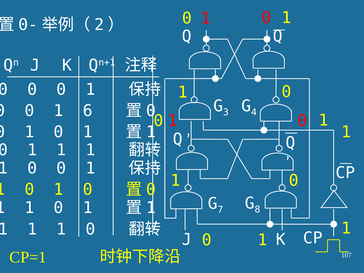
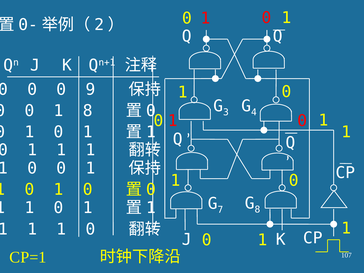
1: 1 -> 9 (91, 89)
1 6: 6 -> 8 (88, 111)
